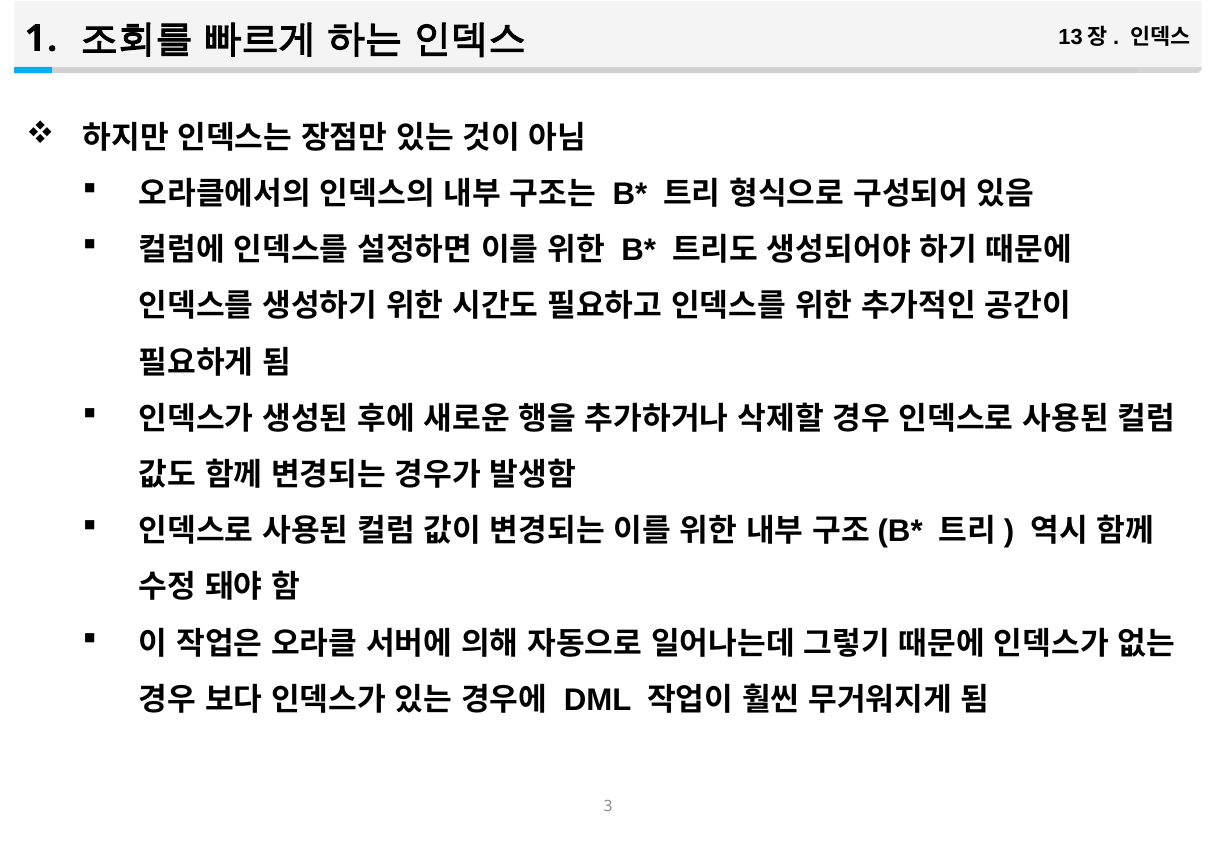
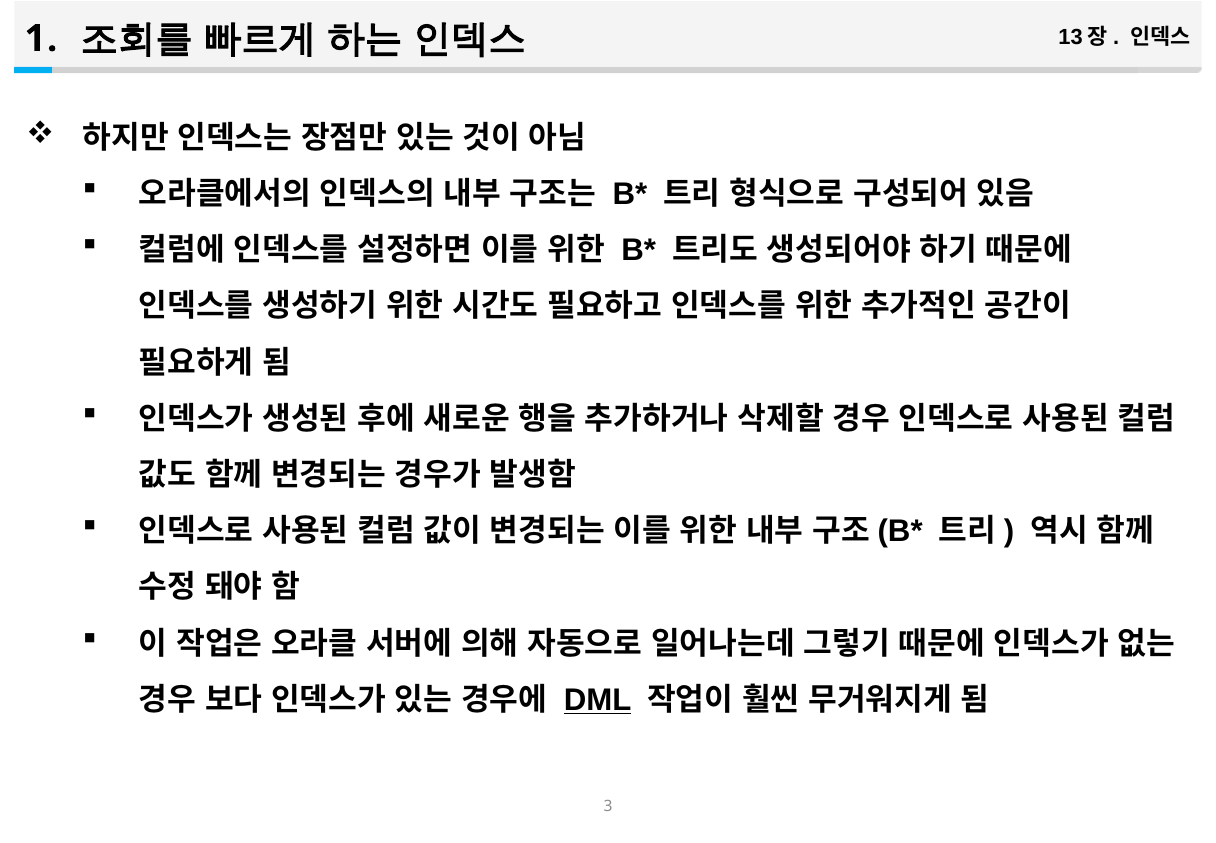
DML underline: none -> present (598, 700)
